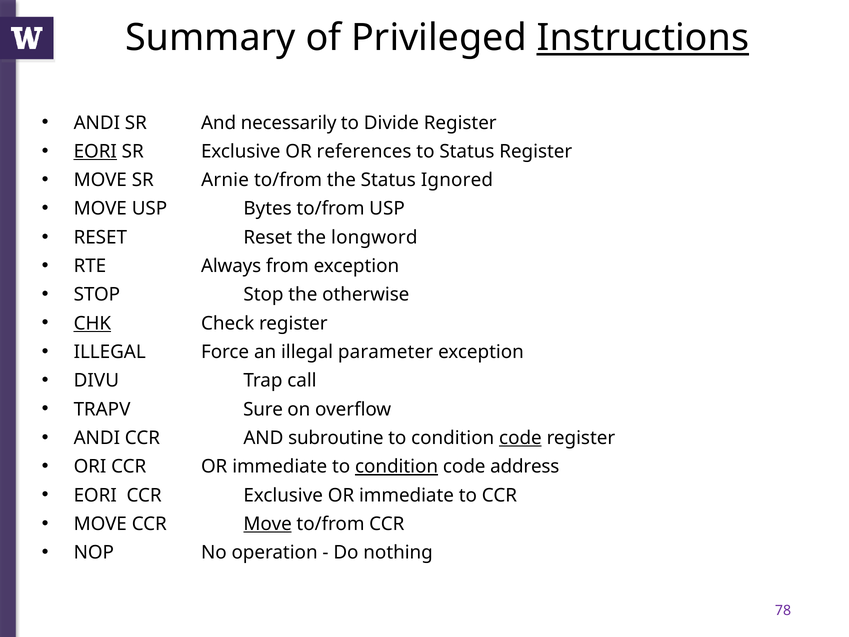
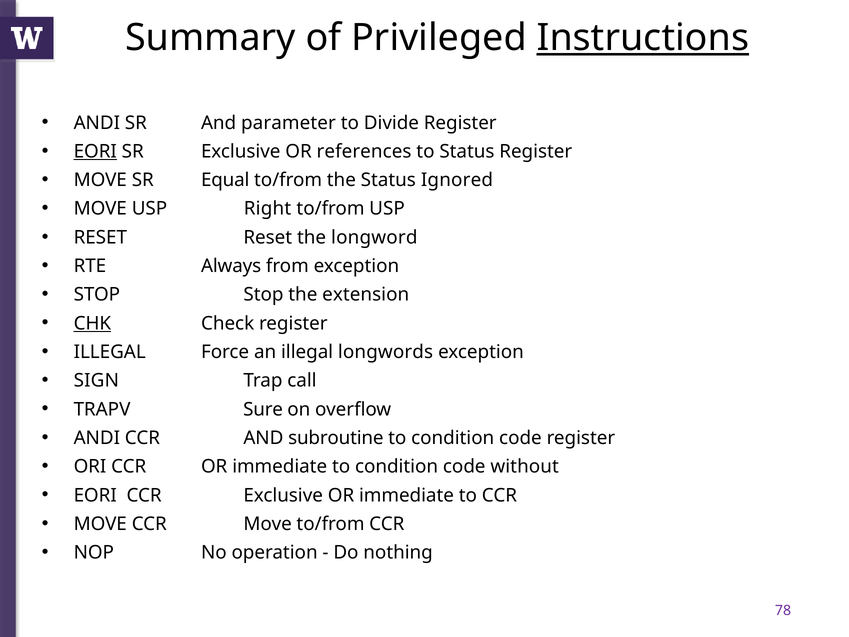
necessarily: necessarily -> parameter (288, 123)
Arnie: Arnie -> Equal (225, 180)
Bytes: Bytes -> Right (267, 209)
otherwise: otherwise -> extension (366, 295)
parameter: parameter -> longwords (386, 352)
DIVU: DIVU -> SIGN (96, 381)
code underline: present -> none (520, 438)
condition underline: present -> none (397, 466)
address: address -> without (525, 466)
Move underline: present -> none (268, 524)
